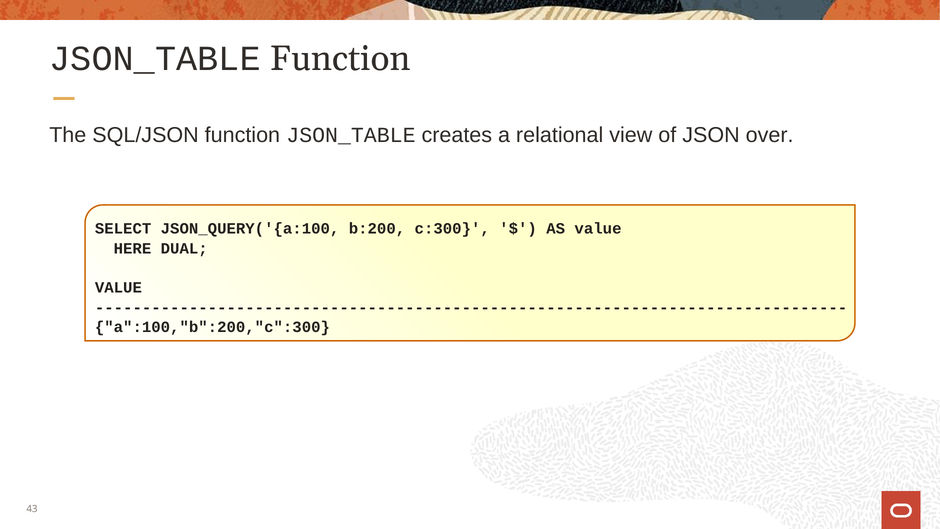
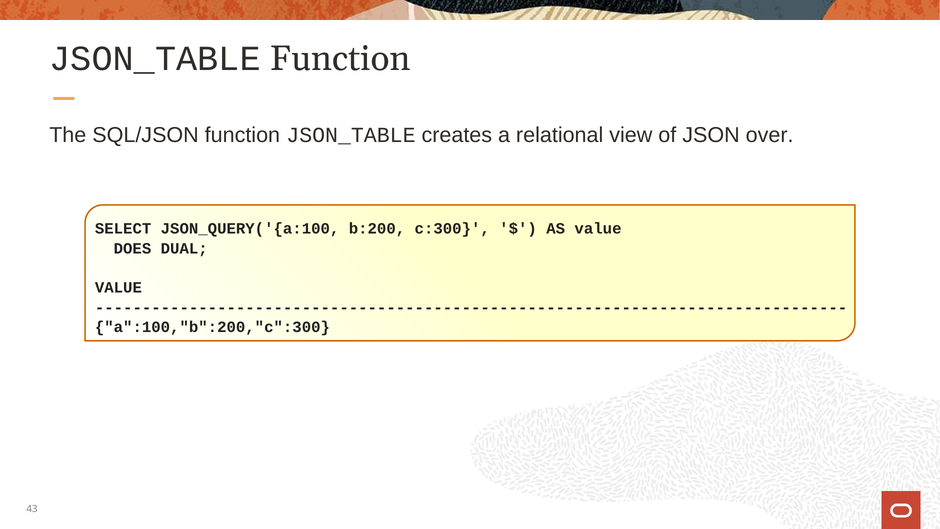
HERE: HERE -> DOES (132, 248)
